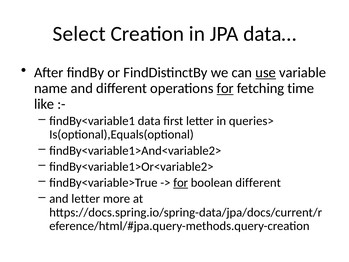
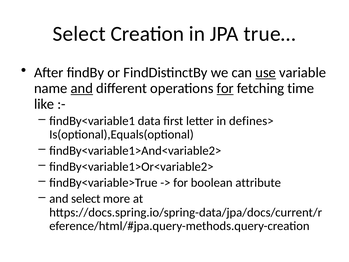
data…: data… -> true… (270, 34)
and underline: none -> present (82, 88)
queries>: queries> -> defines> (251, 121)
for underline: present -> none (181, 183)
boolean different: different -> attribute (258, 183)
and letter: letter -> select (86, 199)
